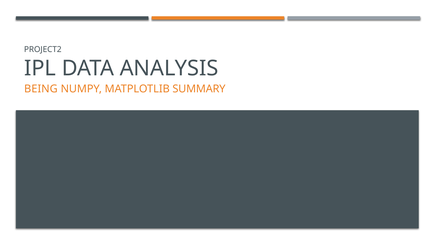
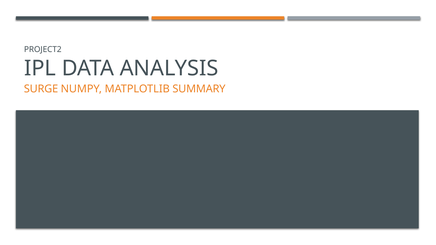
BEING: BEING -> SURGE (41, 89)
